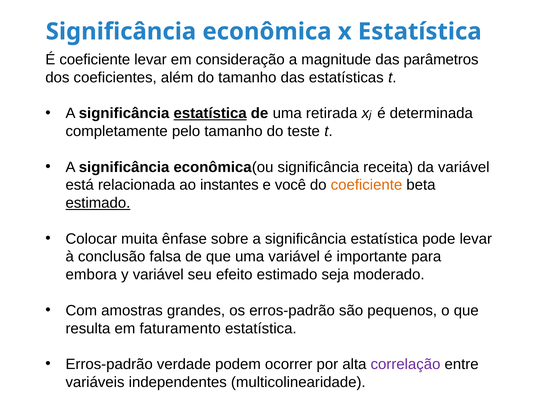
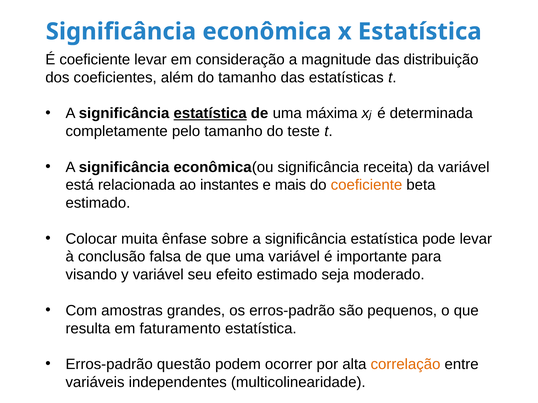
parâmetros: parâmetros -> distribuição (441, 60)
retirada: retirada -> máxima (332, 114)
você: você -> mais (290, 185)
estimado underline: present -> none (98, 203)
embora: embora -> visando (91, 275)
verdade: verdade -> questão (184, 365)
correlação colour: purple -> orange (405, 365)
